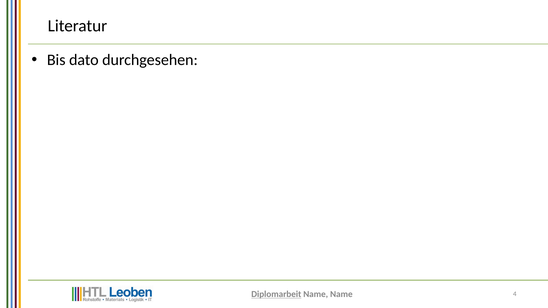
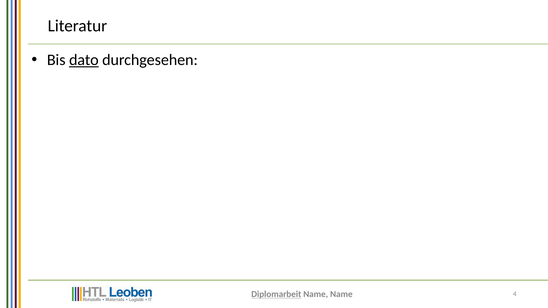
dato underline: none -> present (84, 60)
